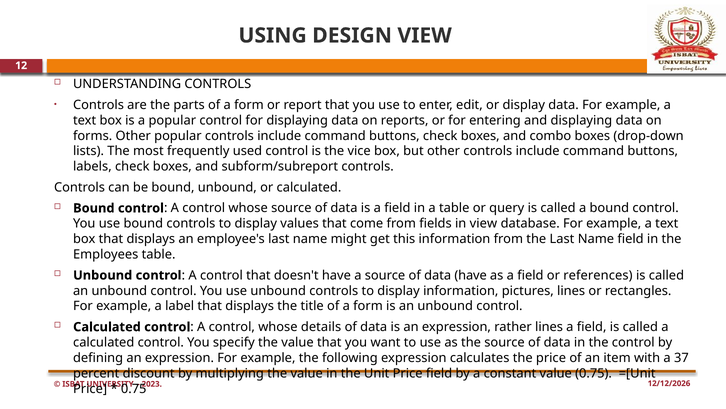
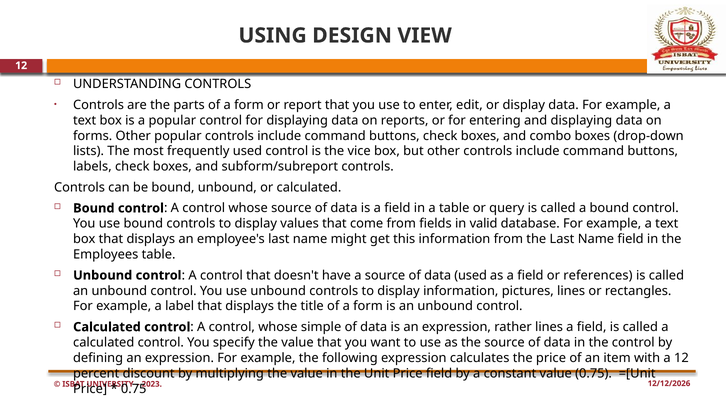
in view: view -> valid (484, 223)
data have: have -> used (471, 275)
details: details -> simple (321, 327)
a 37: 37 -> 12 (681, 357)
